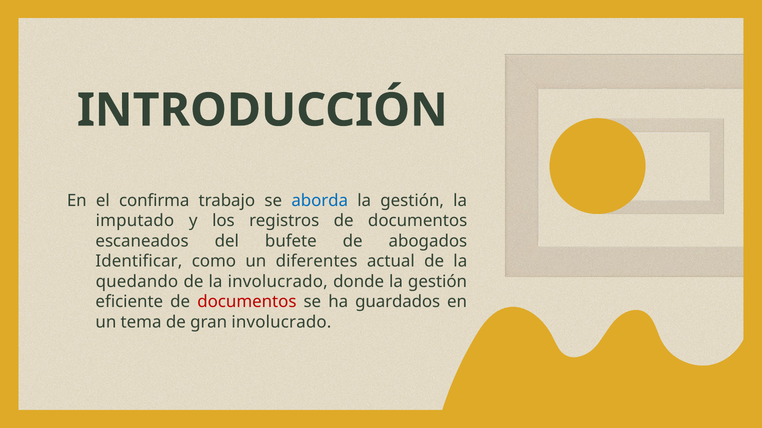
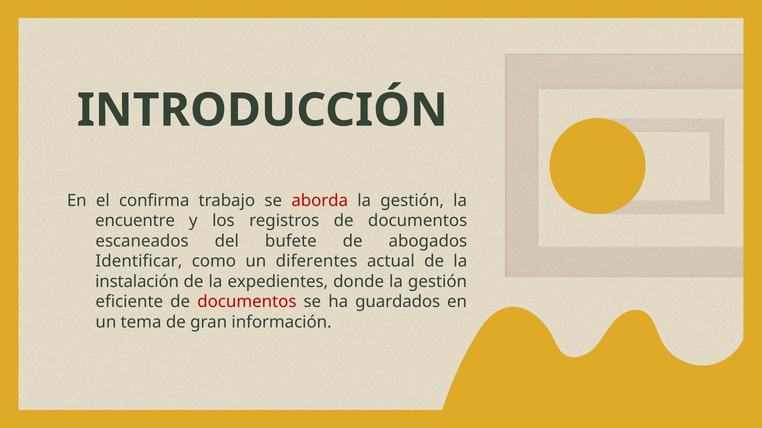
aborda colour: blue -> red (320, 201)
imputado: imputado -> encuentre (135, 221)
quedando: quedando -> instalación (137, 282)
la involucrado: involucrado -> expedientes (278, 282)
gran involucrado: involucrado -> información (282, 323)
